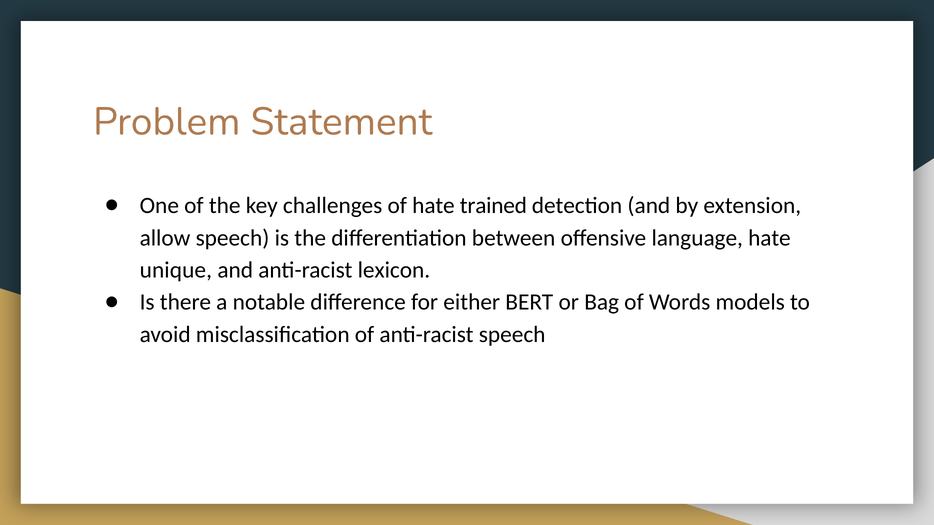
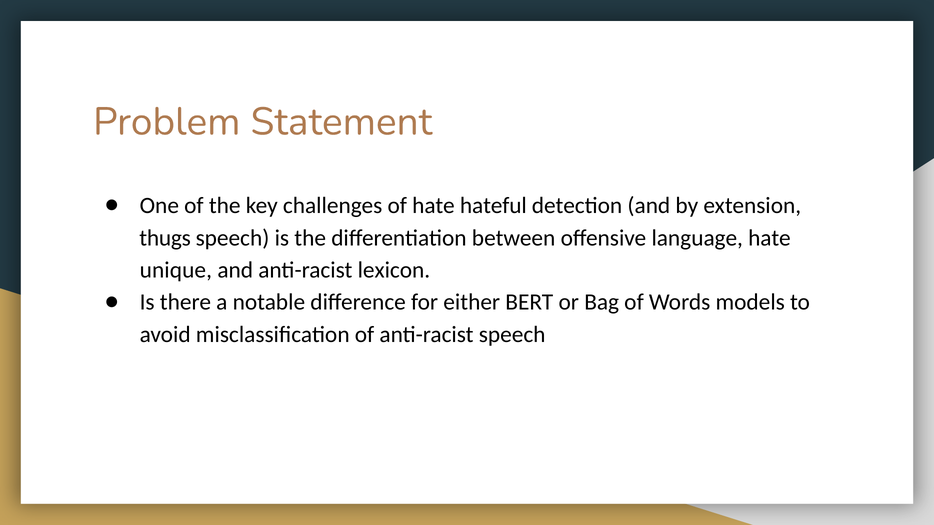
trained: trained -> hateful (493, 206)
allow: allow -> thugs (165, 238)
